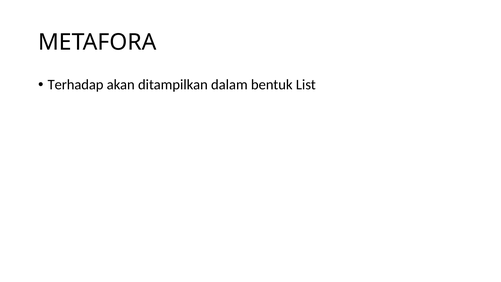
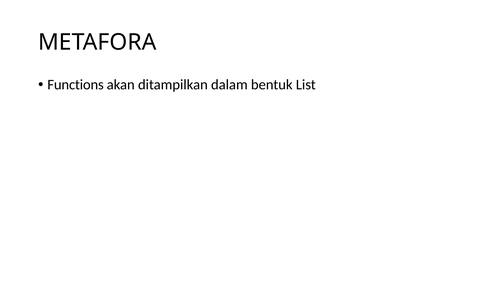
Terhadap: Terhadap -> Functions (76, 85)
